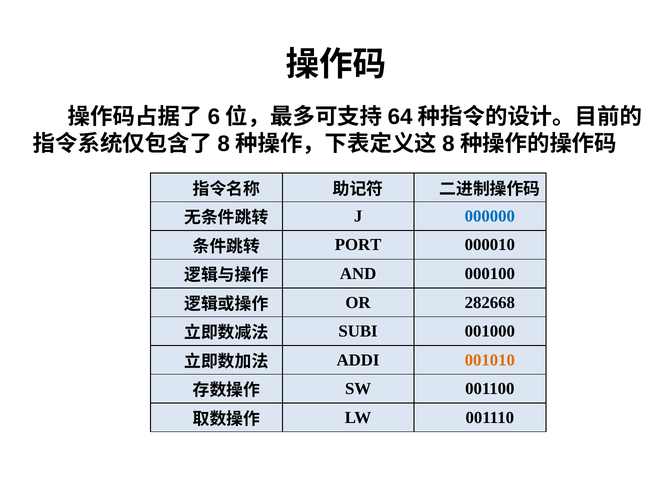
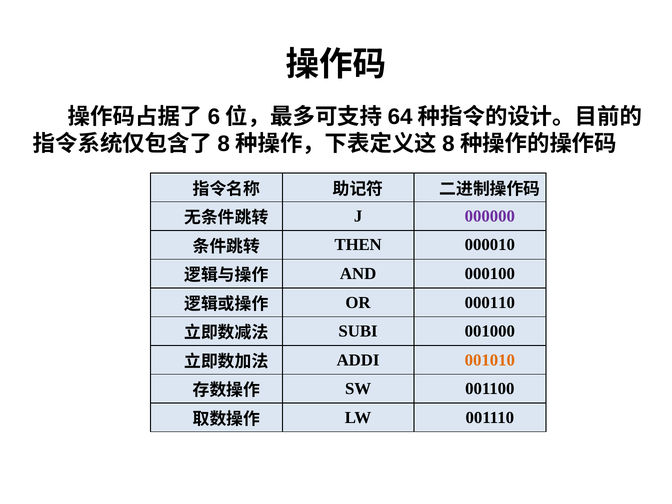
000000 colour: blue -> purple (490, 216)
PORT: PORT -> THEN (358, 245)
282668: 282668 -> 000110 (490, 302)
